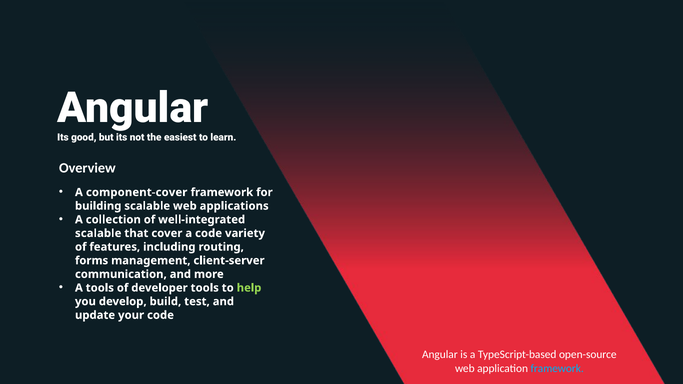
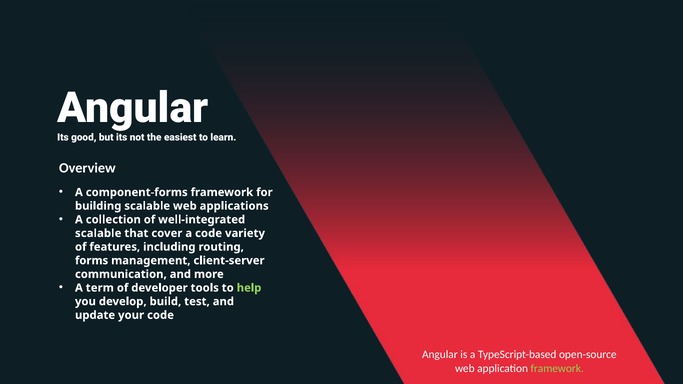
component-cover: component-cover -> component-forms (137, 192)
A tools: tools -> term (100, 288)
framework colour: light blue -> light green (557, 368)
